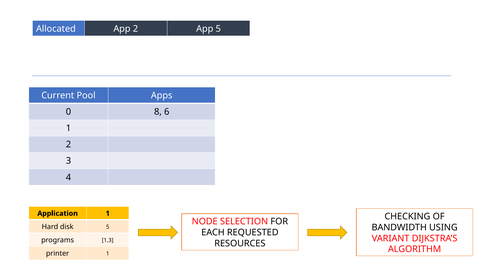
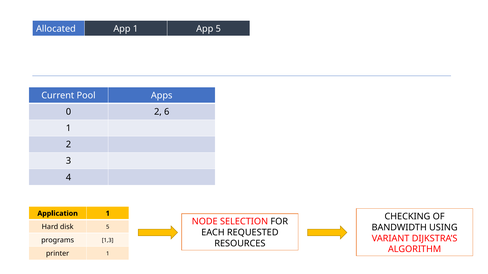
App 2: 2 -> 1 (136, 29)
0 8: 8 -> 2 (158, 112)
